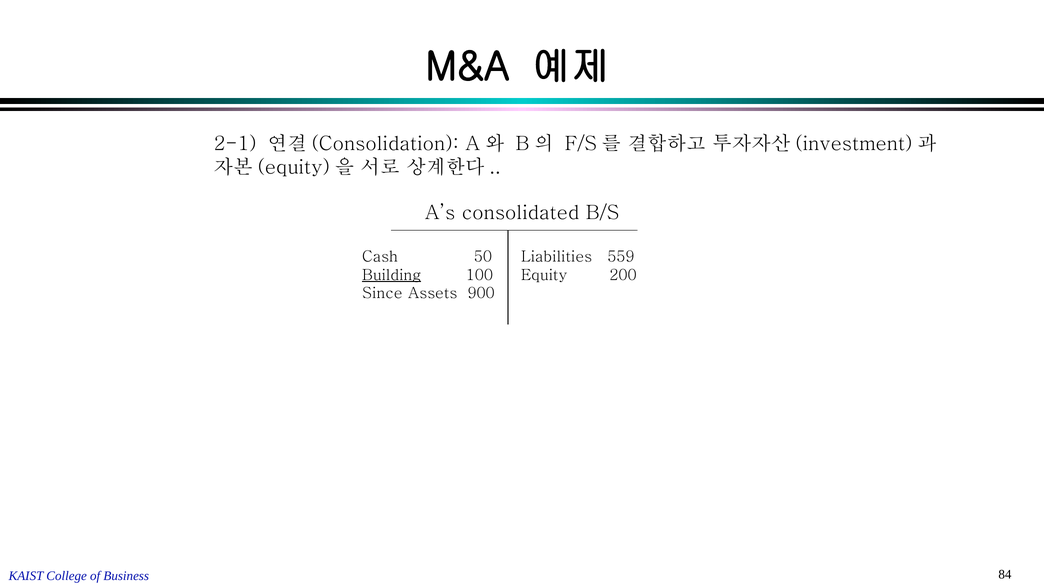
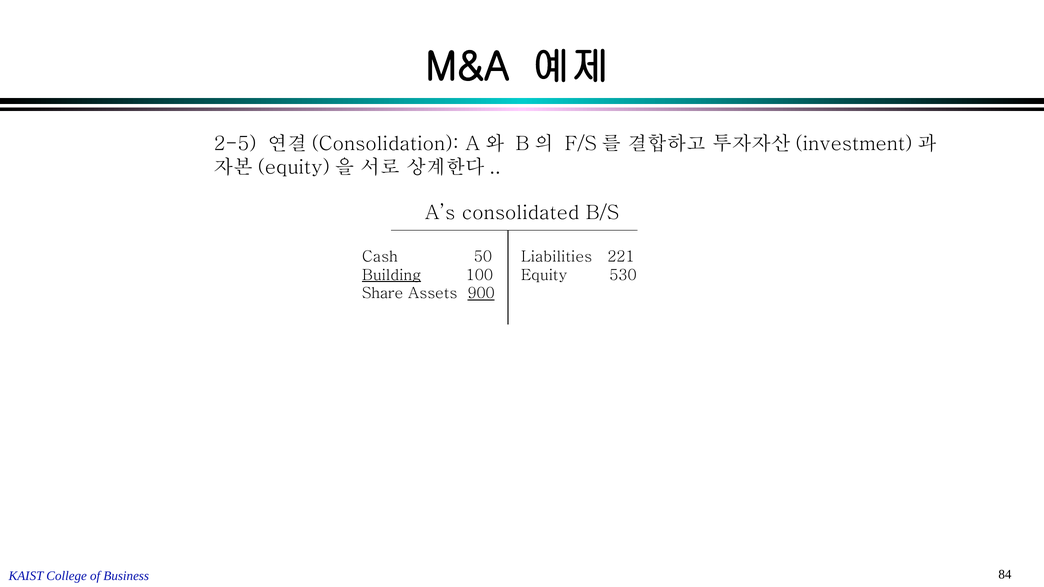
2-1: 2-1 -> 2-5 (235, 144)
559: 559 -> 221 (621, 257)
200: 200 -> 530 (623, 275)
Since: Since -> Share (383, 293)
900 underline: none -> present (481, 293)
